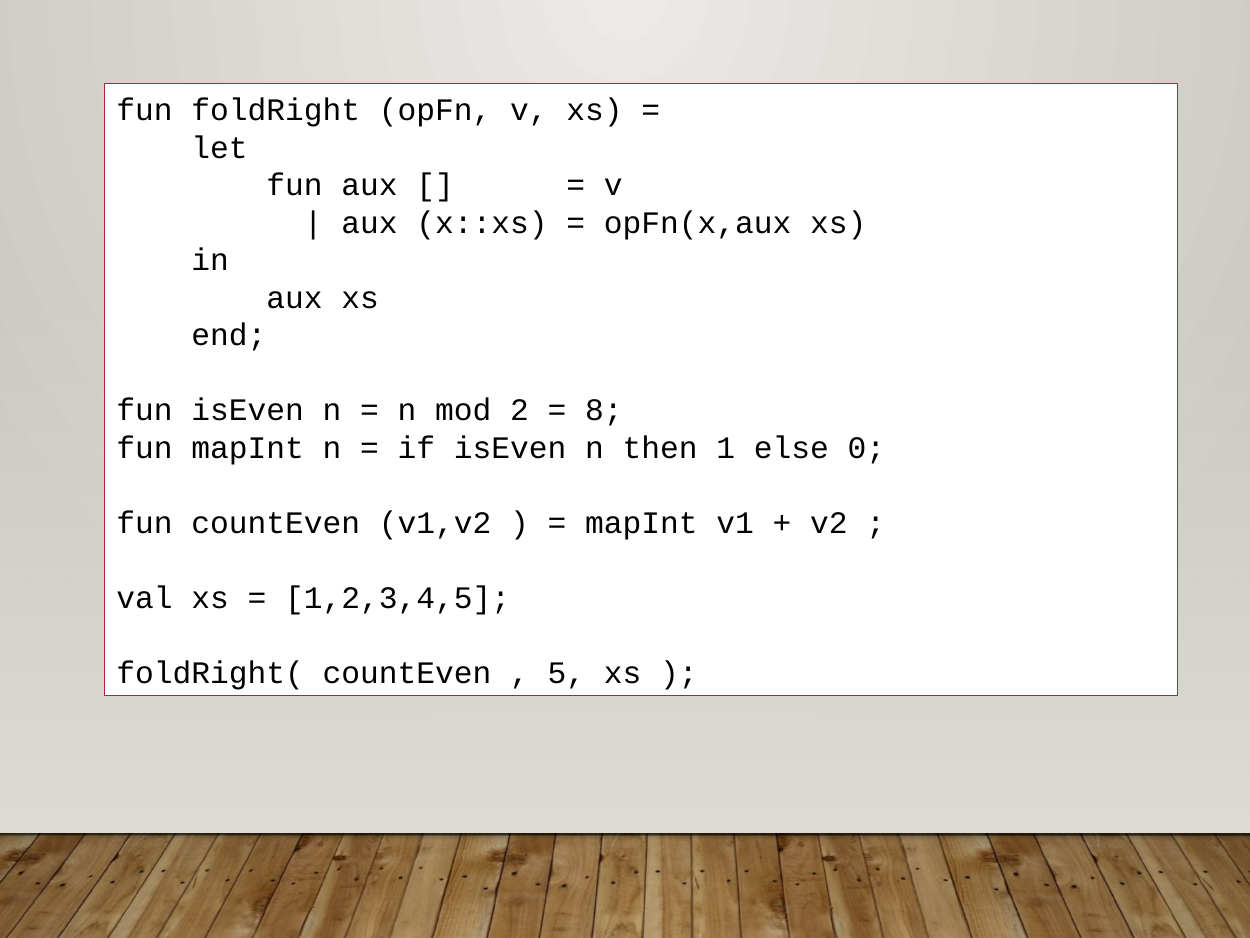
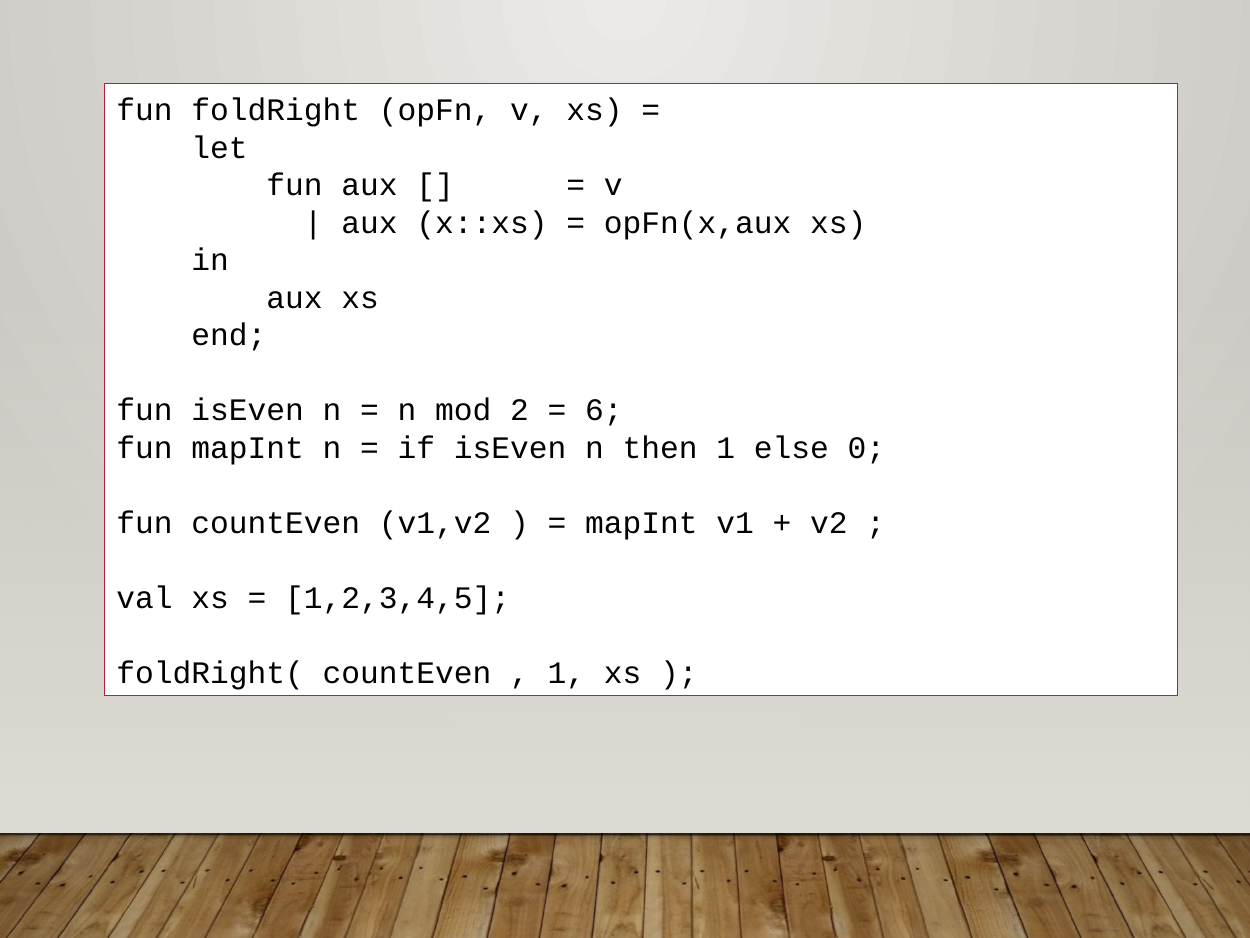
8: 8 -> 6 (604, 410)
5: 5 -> 1 (566, 673)
